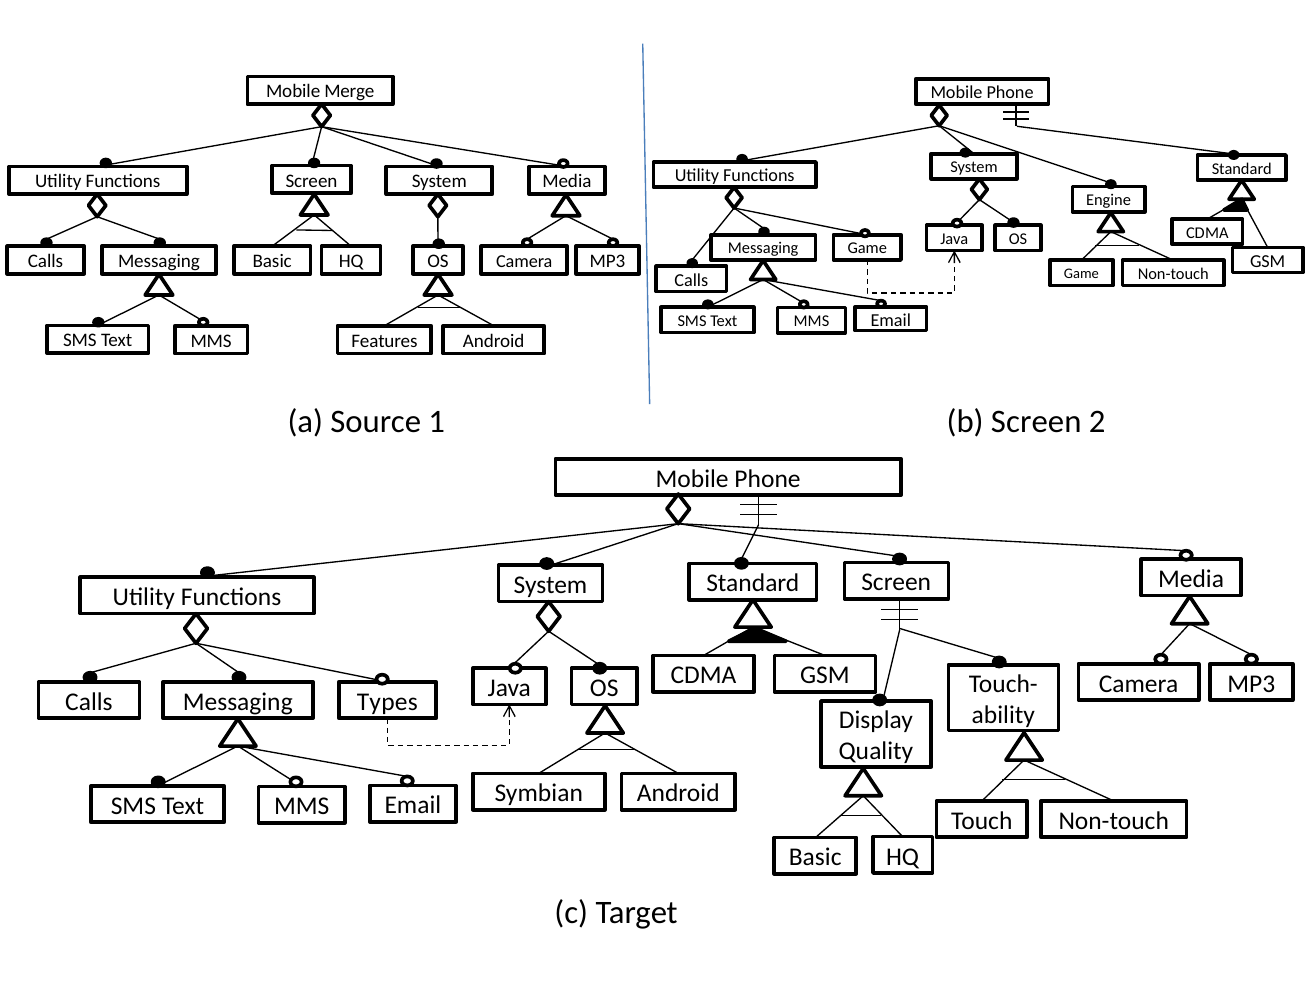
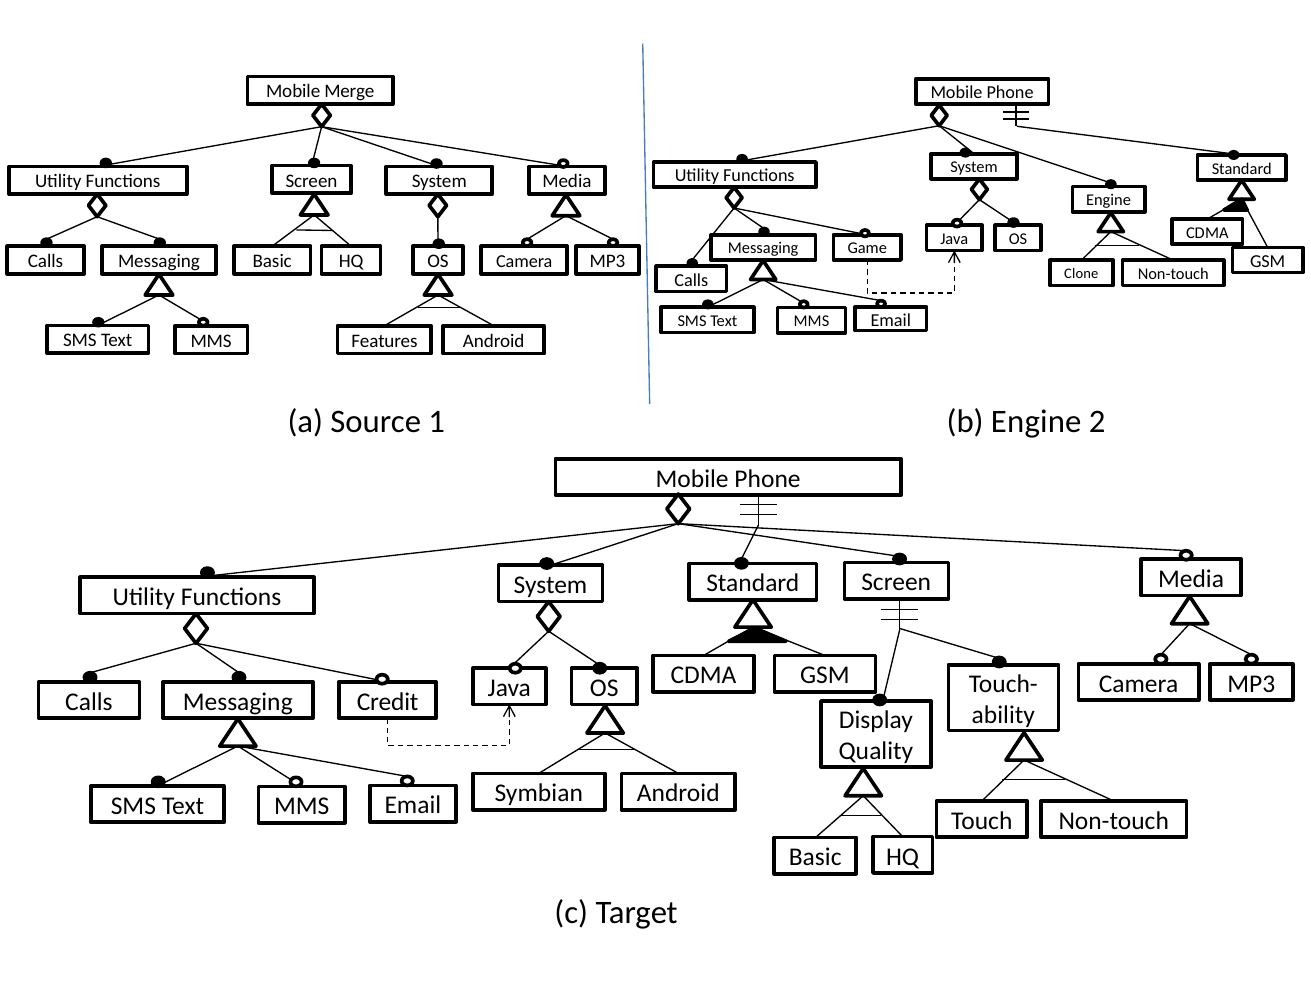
Game: Game -> Clone (1081, 274)
b Screen: Screen -> Engine (1036, 422)
Types: Types -> Credit (388, 702)
